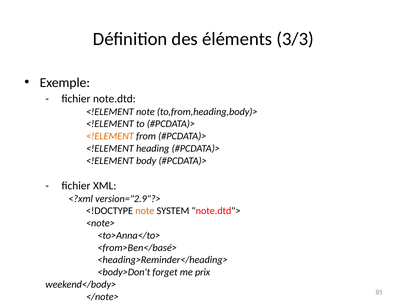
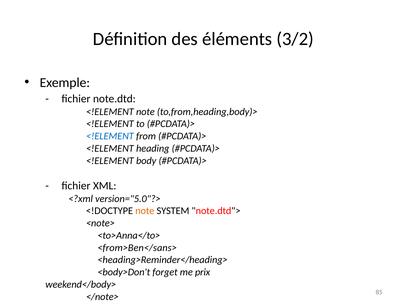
3/3: 3/3 -> 3/2 (295, 39)
<!ELEMENT colour: orange -> blue (110, 136)
version="2.9"?>: version="2.9"?> -> version="5.0"?> (128, 198)
<from>Ben</basé>: <from>Ben</basé> -> <from>Ben</sans> (137, 247)
